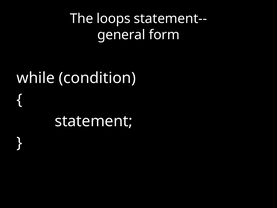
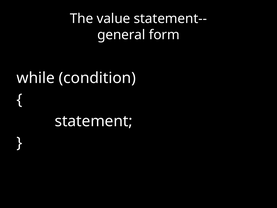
loops: loops -> value (113, 19)
